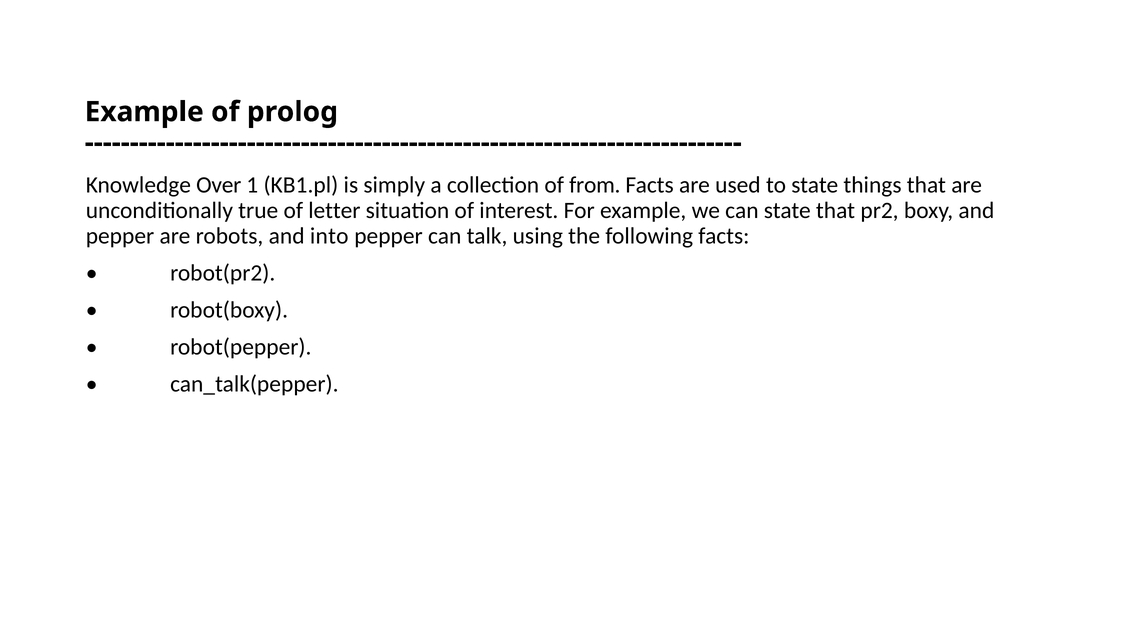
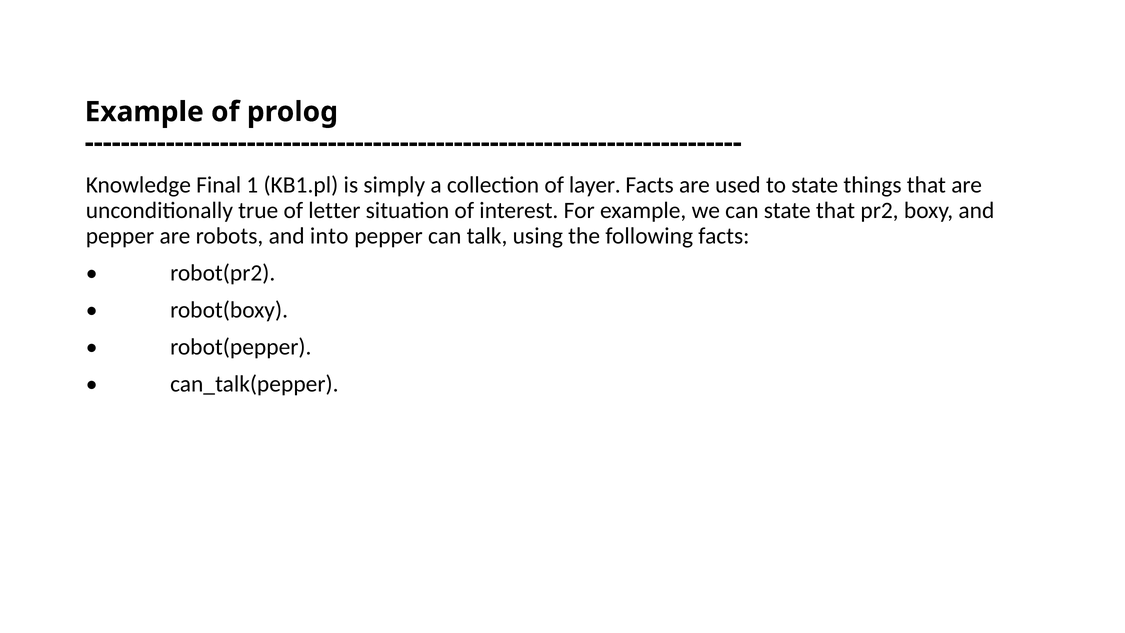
Over: Over -> Final (219, 185)
from: from -> layer (595, 185)
